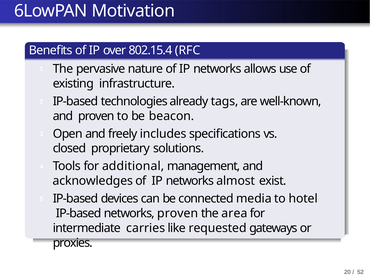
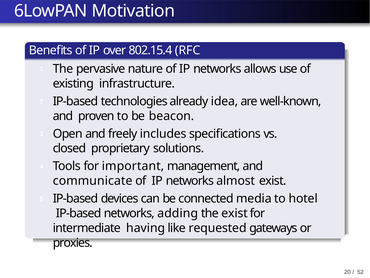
tags: tags -> idea (225, 101)
additional: additional -> important (133, 166)
acknowledges: acknowledges -> communicate (93, 181)
networks proven: proven -> adding (178, 213)
the area: area -> exist (235, 213)
carries: carries -> having (146, 228)
